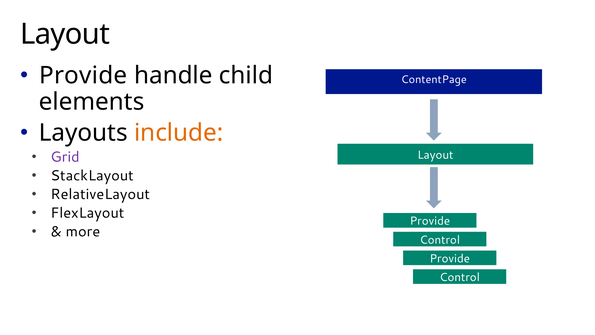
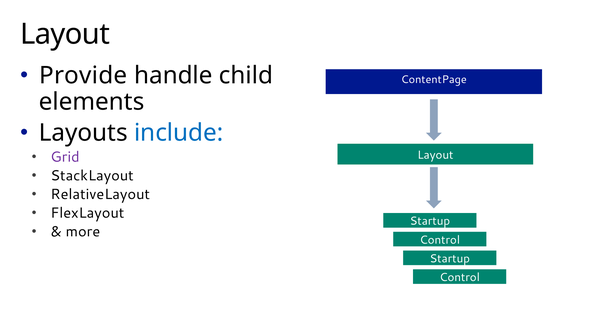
include colour: orange -> blue (179, 133)
Provide: Provide -> Startup (430, 221)
Provide: Provide -> Startup (450, 258)
